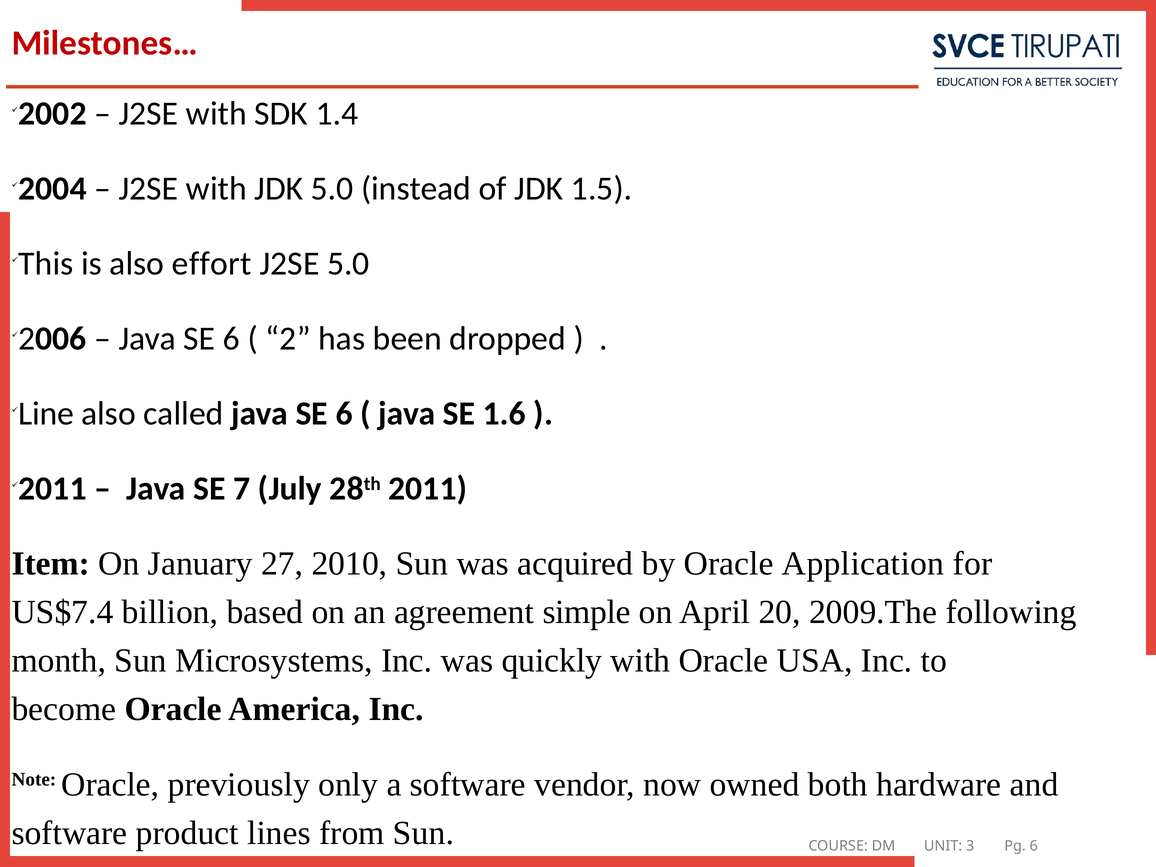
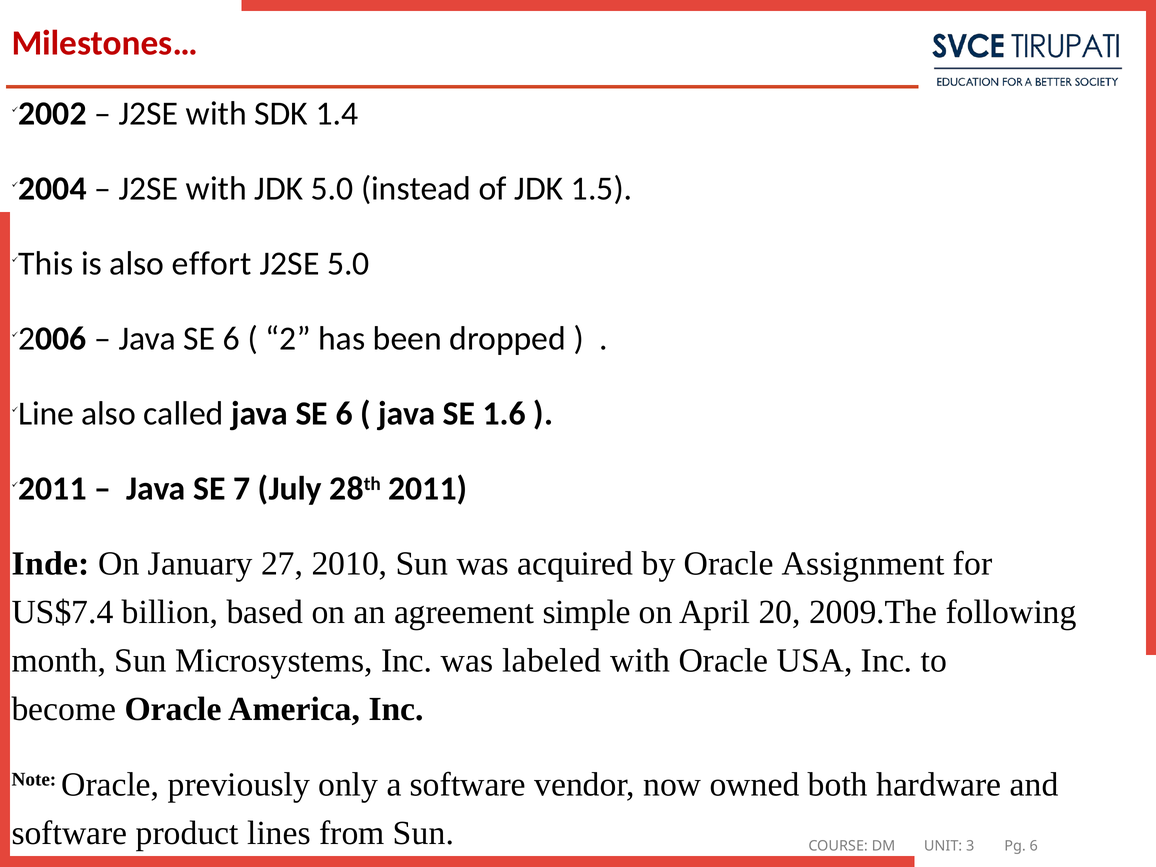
Item: Item -> Inde (51, 564)
Application: Application -> Assignment (863, 564)
quickly: quickly -> labeled (552, 661)
